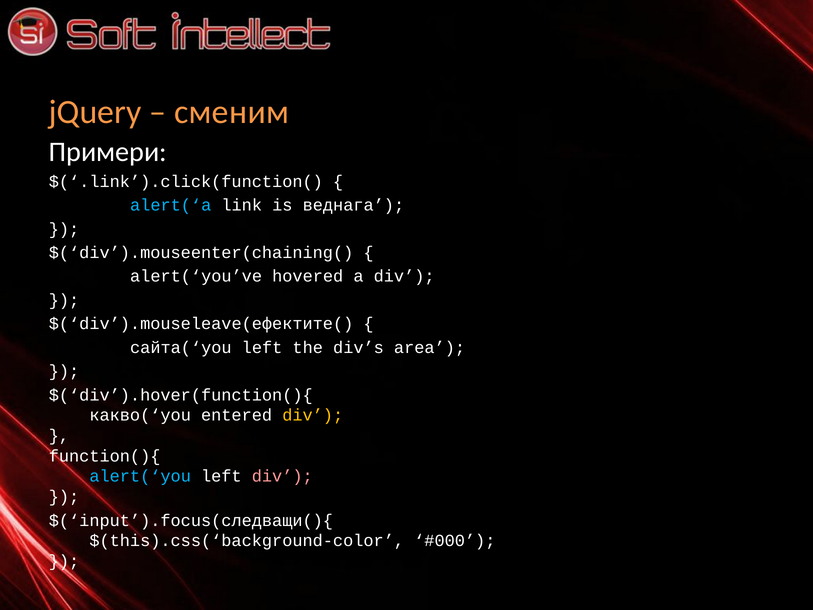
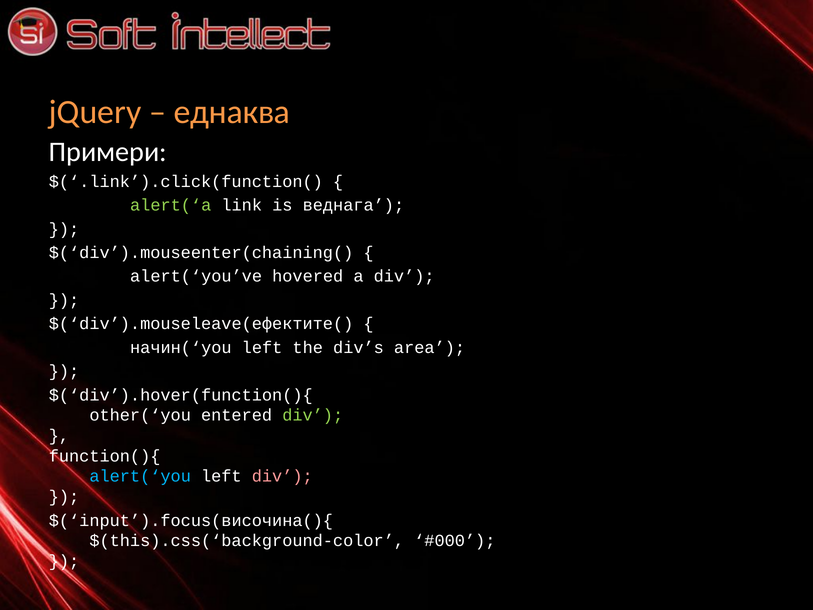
сменим: сменим -> еднаква (232, 112)
alert(‘a colour: light blue -> light green (171, 205)
сайта(‘you: сайта(‘you -> начин(‘you (181, 347)
какво(‘you: какво(‘you -> other(‘you (140, 415)
div colour: yellow -> light green (313, 415)
$(‘input’).focus(следващи(){: $(‘input’).focus(следващи(){ -> $(‘input’).focus(височина(){ (191, 520)
